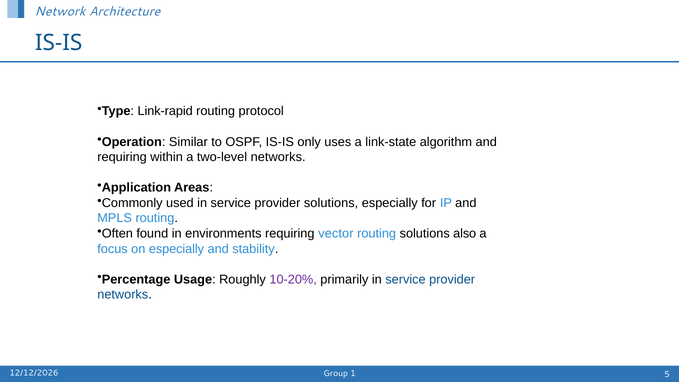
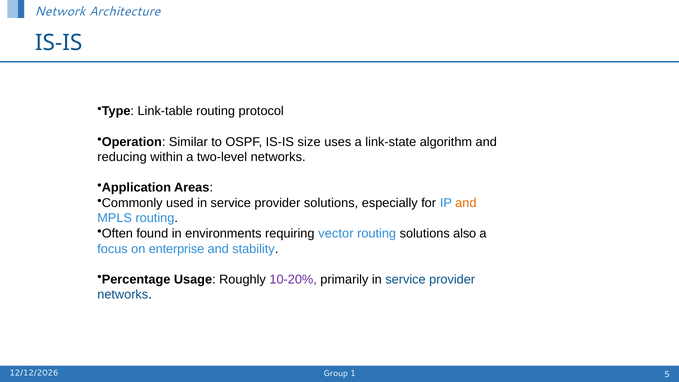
Link-rapid: Link-rapid -> Link-table (165, 111)
only: only -> size (309, 142)
requiring: requiring -> reducing (122, 157)
and colour: black -> orange (466, 203)
on especially: especially -> enterprise (176, 249)
